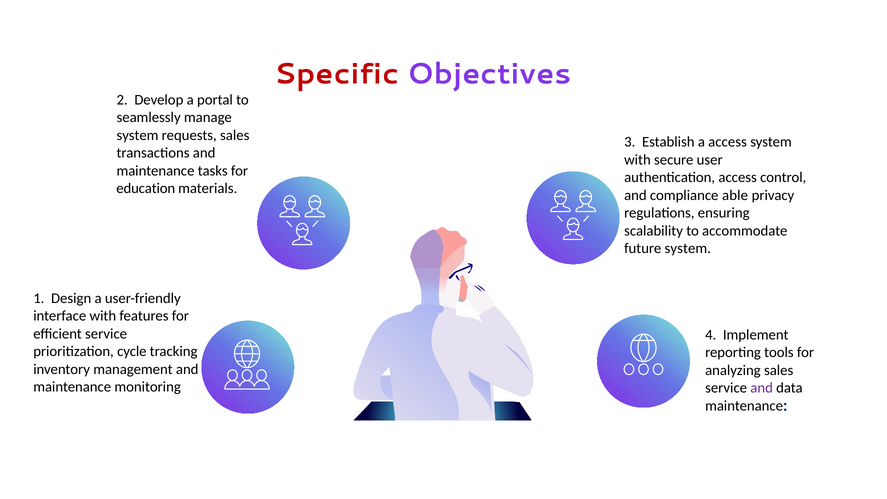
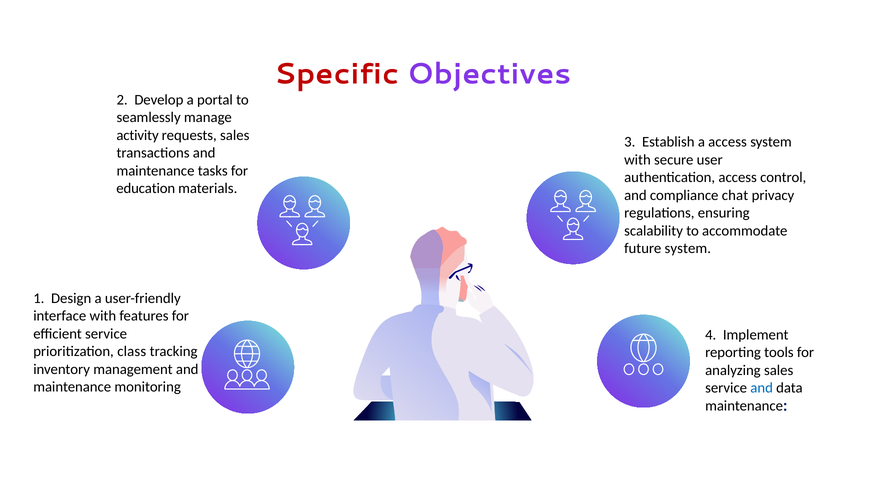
system: system -> activity (138, 135)
able: able -> chat (735, 195)
cycle: cycle -> class (132, 351)
and colour: purple -> blue (762, 388)
